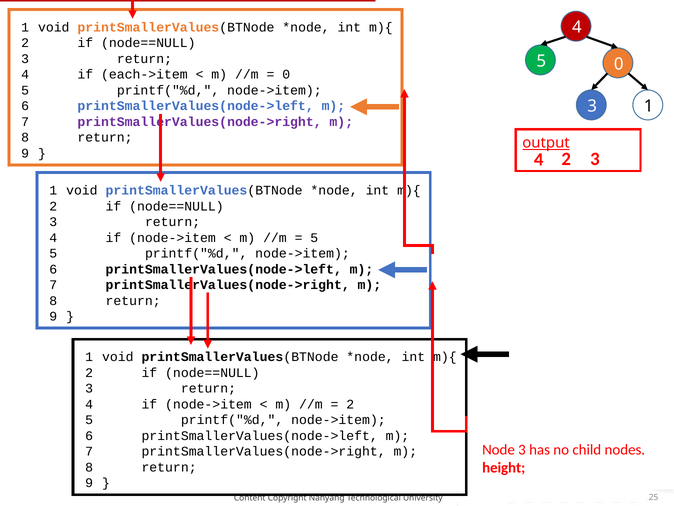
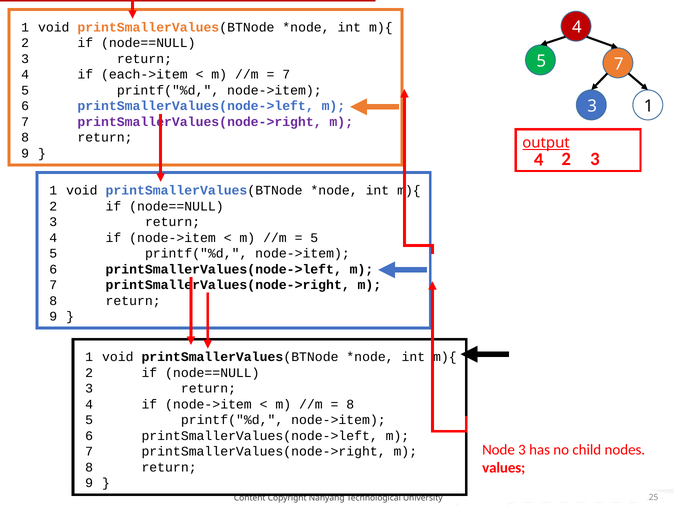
5 0: 0 -> 7 (619, 64)
0: 0 -> 7 (286, 74)
2: 2 -> 8 (350, 404)
height: height -> values (504, 467)
